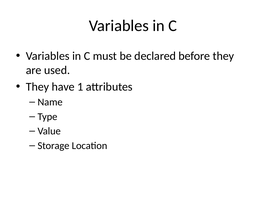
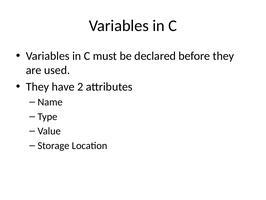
1: 1 -> 2 (80, 87)
